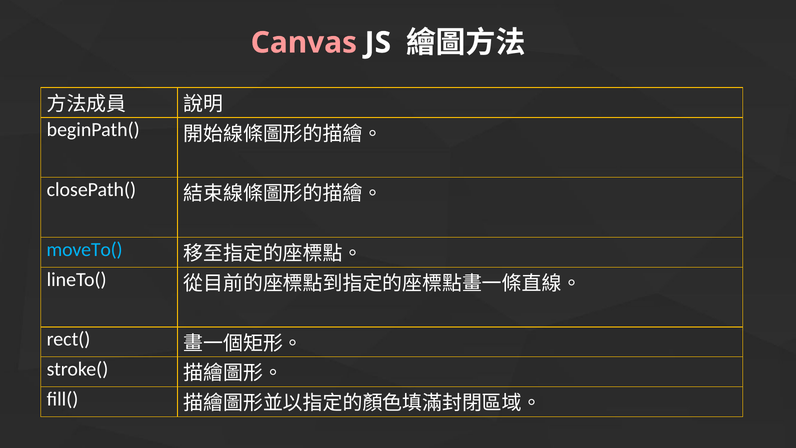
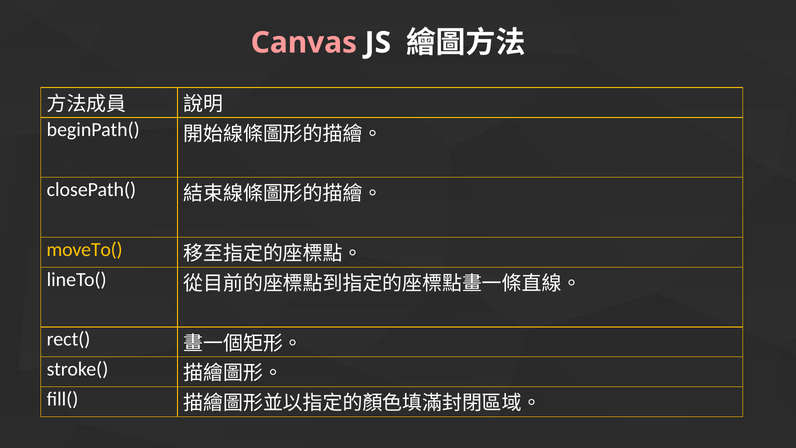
moveTo( colour: light blue -> yellow (85, 249)
